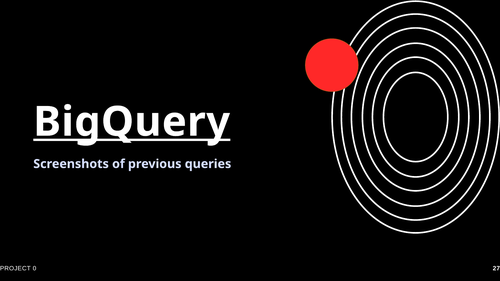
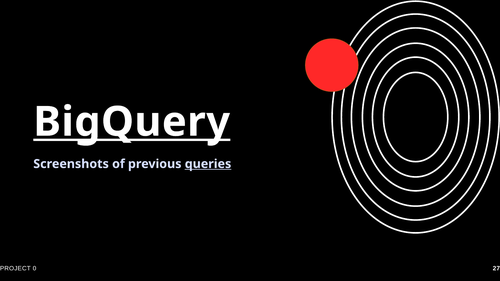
queries underline: none -> present (208, 164)
